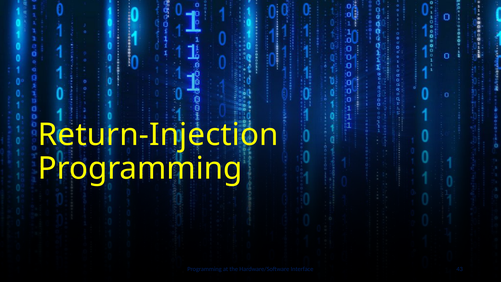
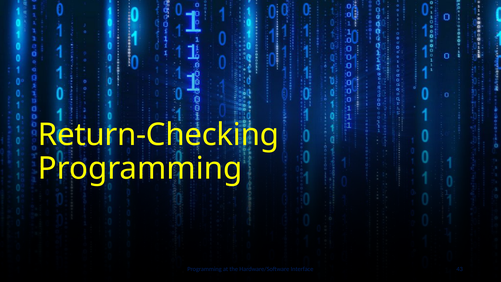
Return-Injection: Return-Injection -> Return-Checking (158, 135)
